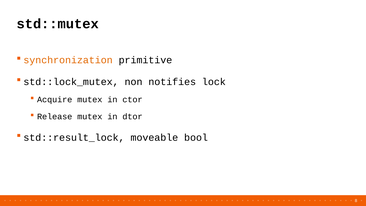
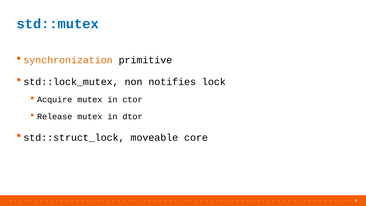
std::mutex colour: black -> blue (58, 24)
std::result_lock: std::result_lock -> std::struct_lock (74, 137)
bool: bool -> core (196, 137)
